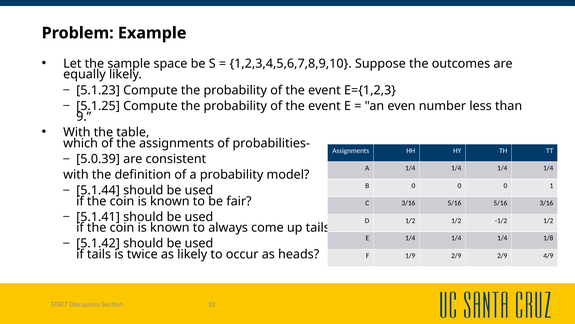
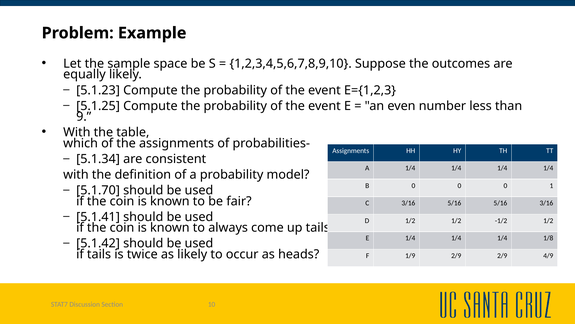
5.0.39: 5.0.39 -> 5.1.34 (98, 159)
5.1.44: 5.1.44 -> 5.1.70 (98, 190)
